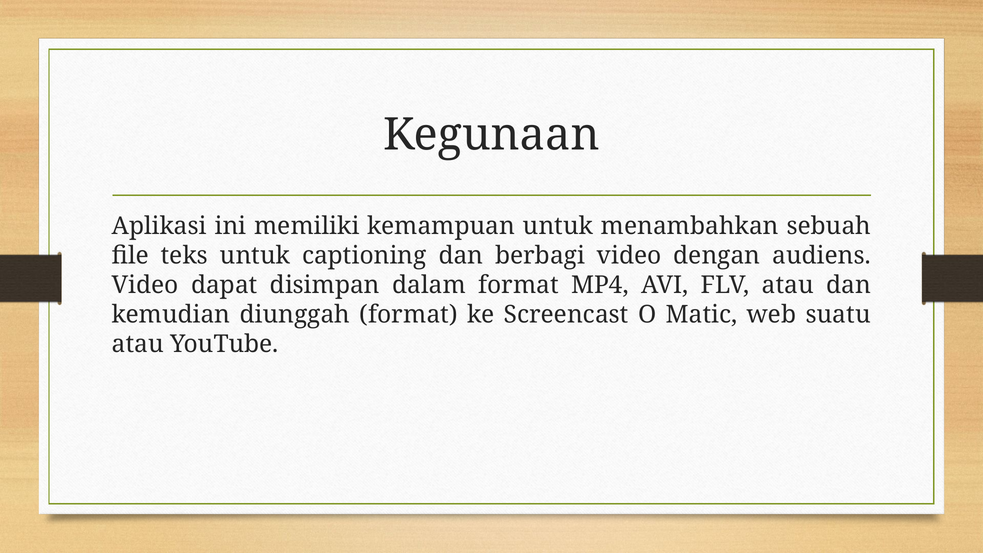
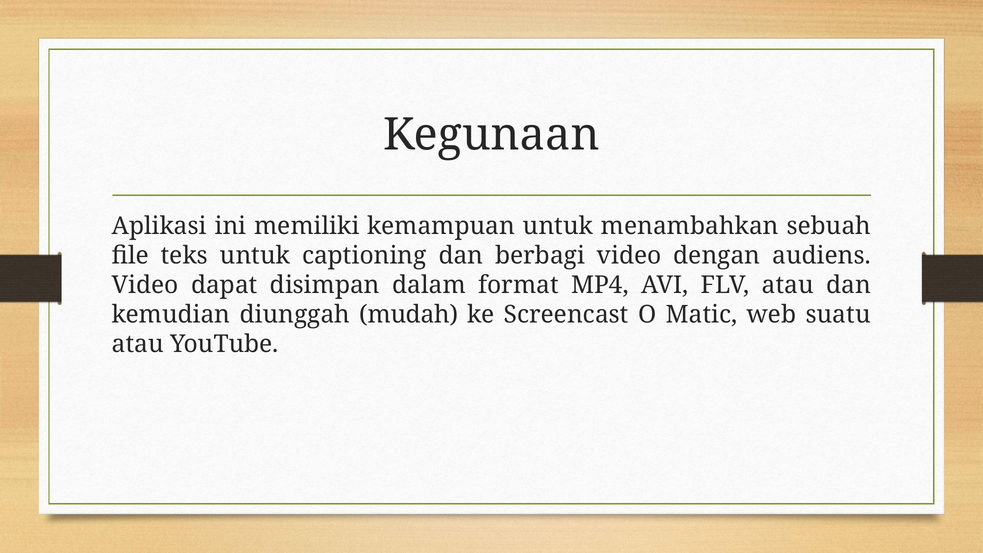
diunggah format: format -> mudah (409, 315)
